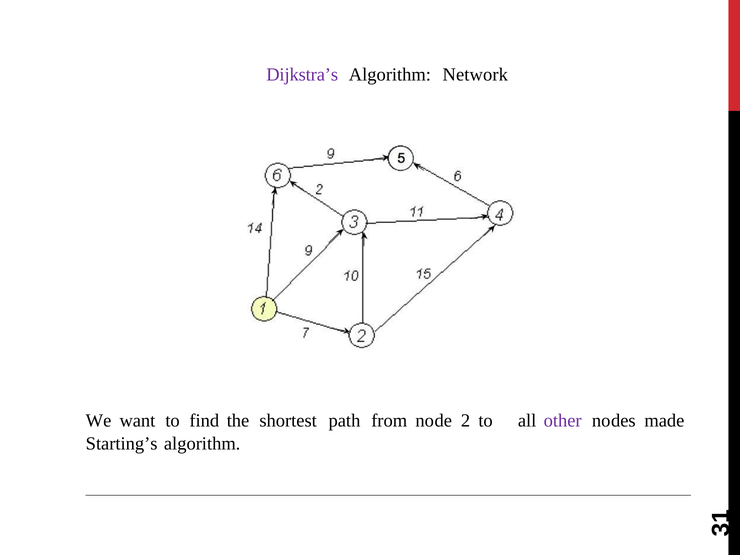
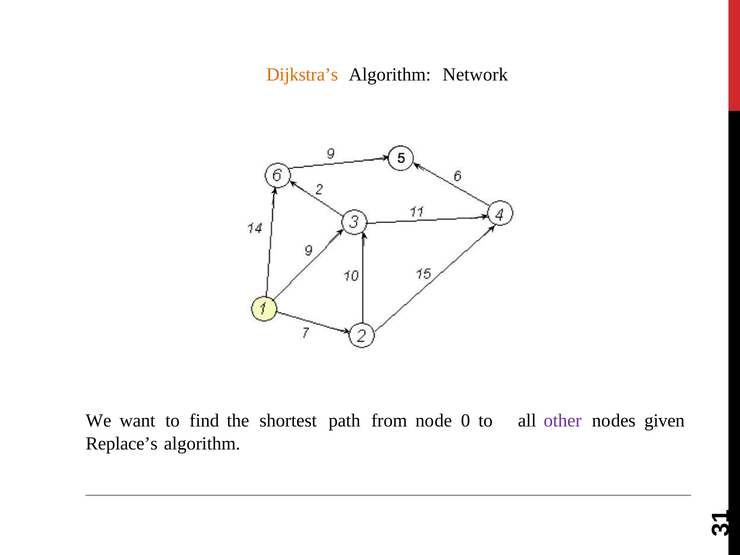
Dijkstra’s colour: purple -> orange (302, 75)
2: 2 -> 0 (466, 421)
made: made -> given (664, 421)
Starting’s: Starting’s -> Replace’s (122, 444)
